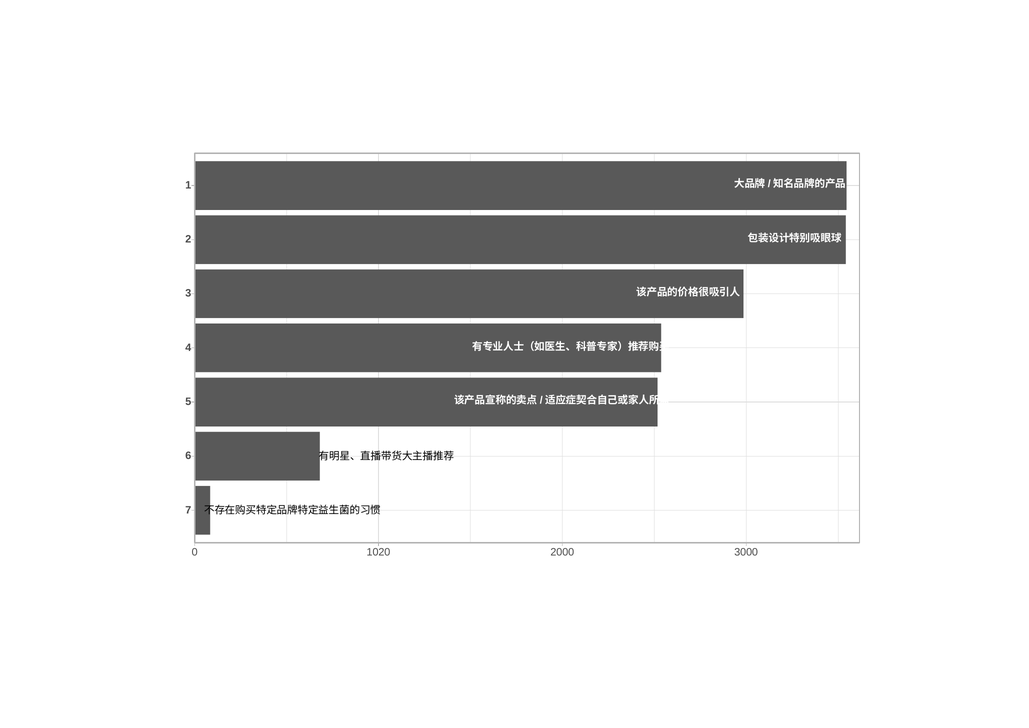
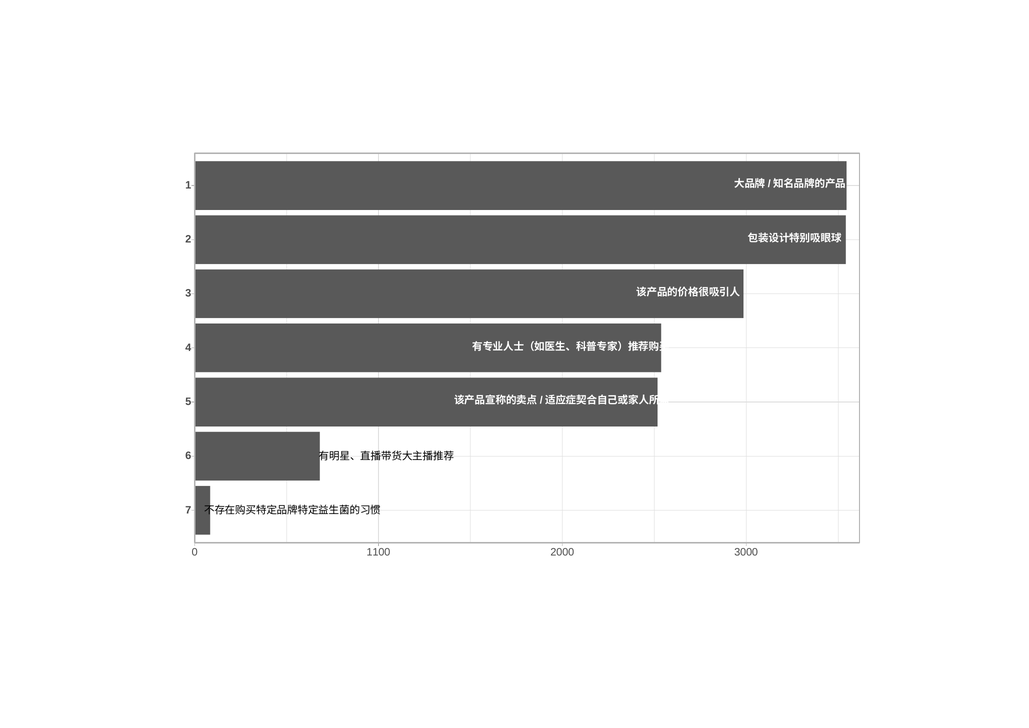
1020: 1020 -> 1100 (378, 552)
